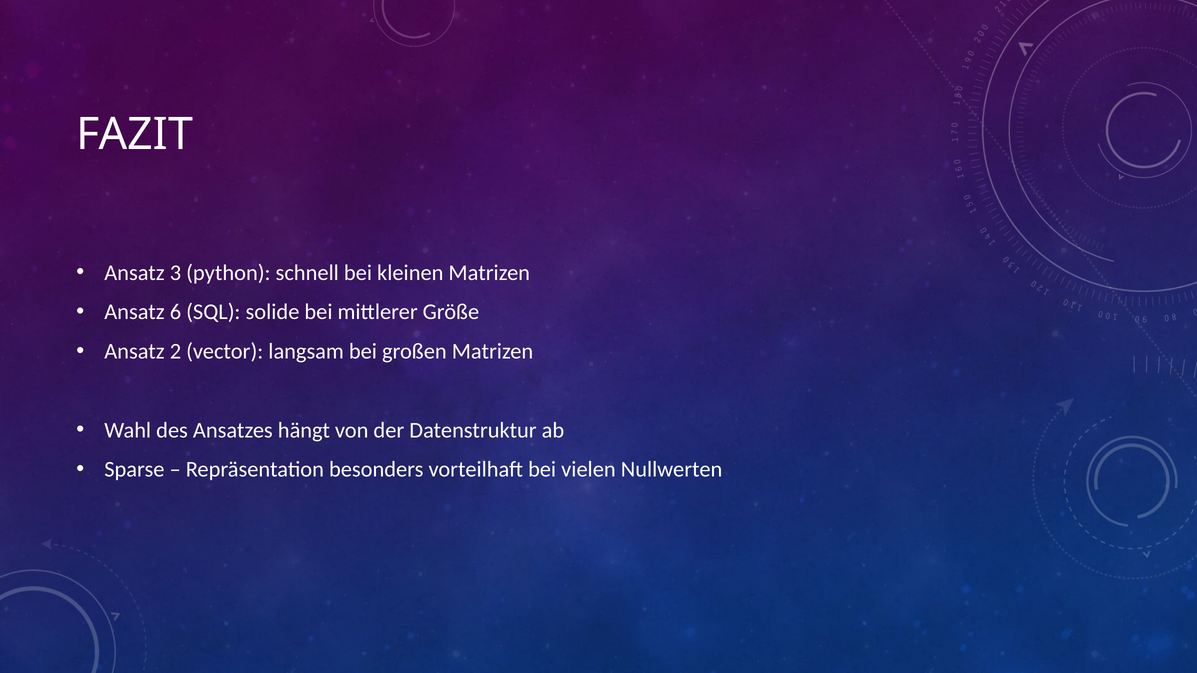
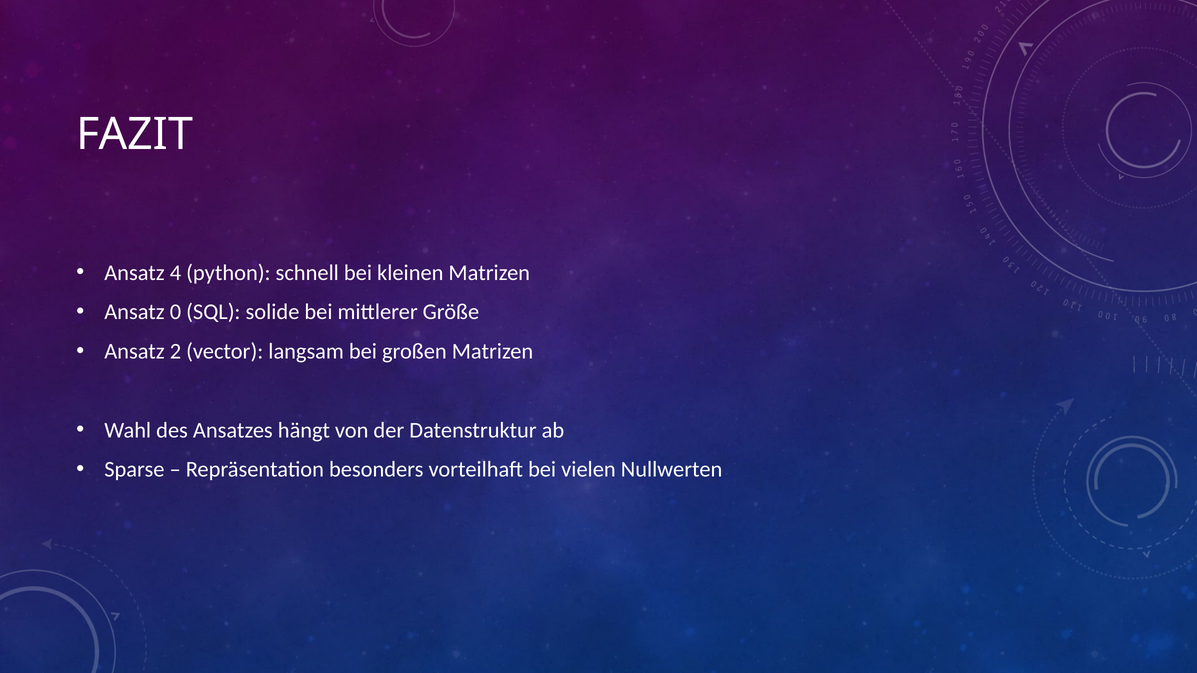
3: 3 -> 4 (175, 273)
6: 6 -> 0 (175, 312)
